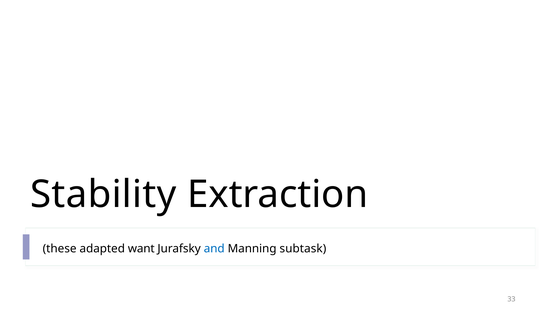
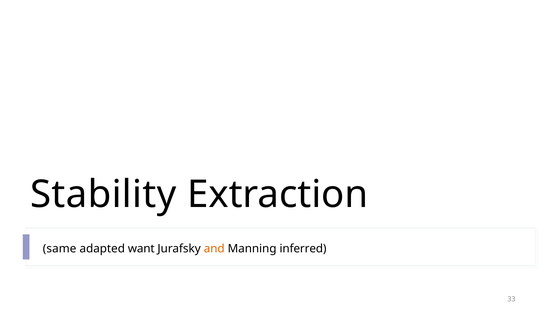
these: these -> same (60, 248)
and colour: blue -> orange (214, 248)
subtask: subtask -> inferred (303, 248)
